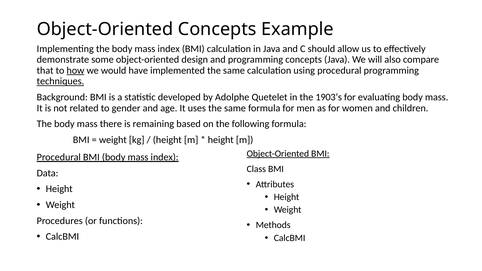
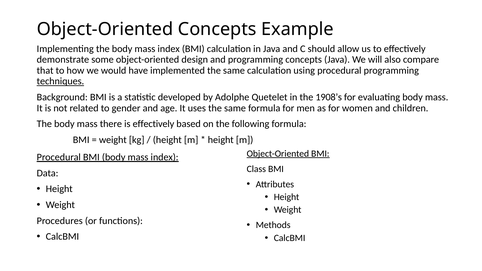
how underline: present -> none (75, 70)
1903’s: 1903’s -> 1908’s (329, 97)
is remaining: remaining -> effectively (153, 124)
